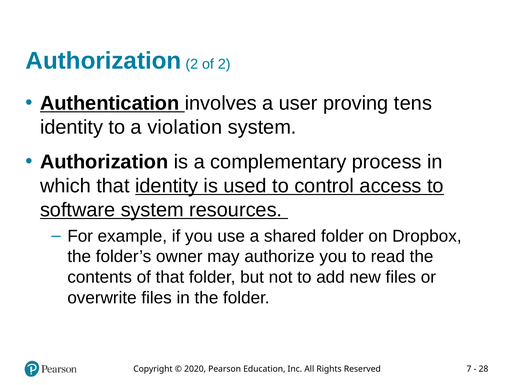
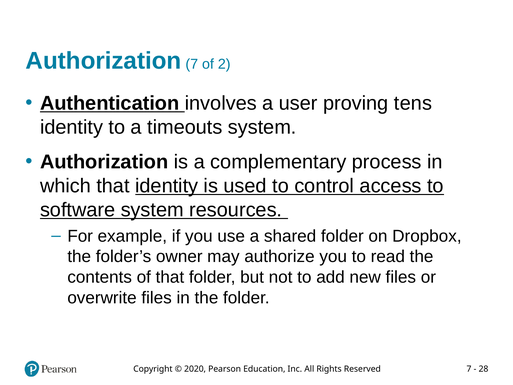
Authorization 2: 2 -> 7 (192, 64)
violation: violation -> timeouts (185, 127)
